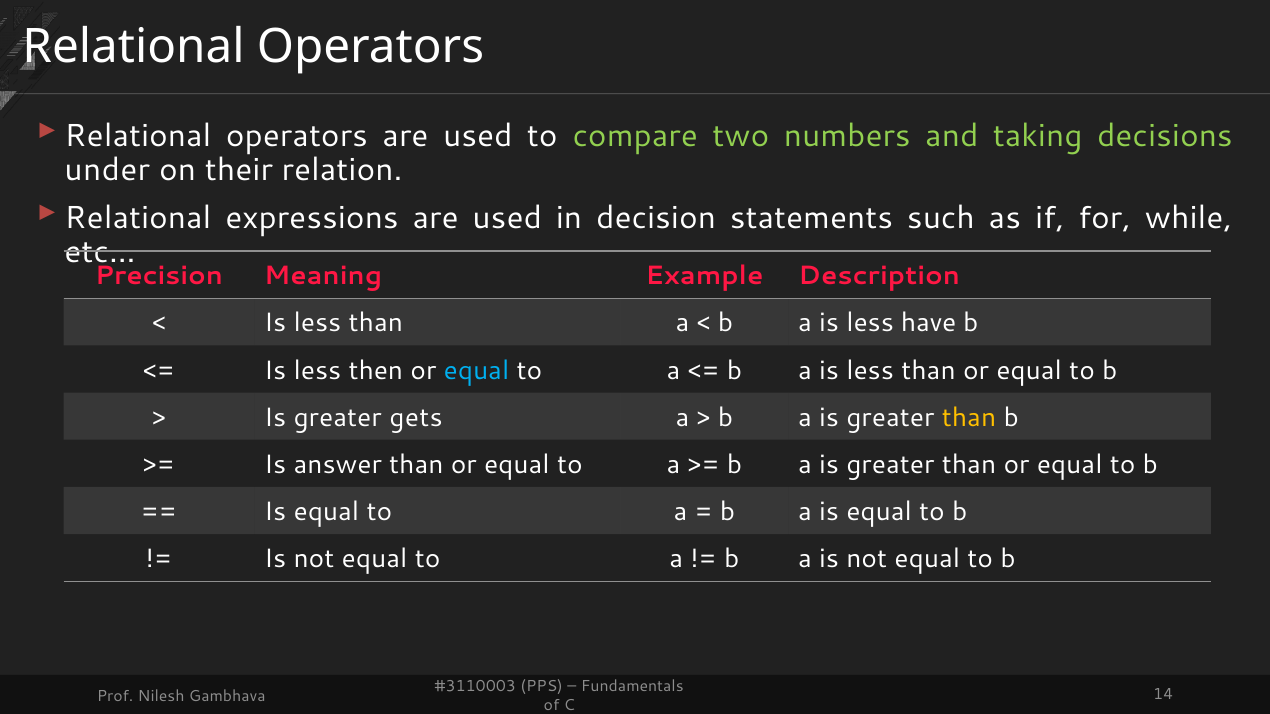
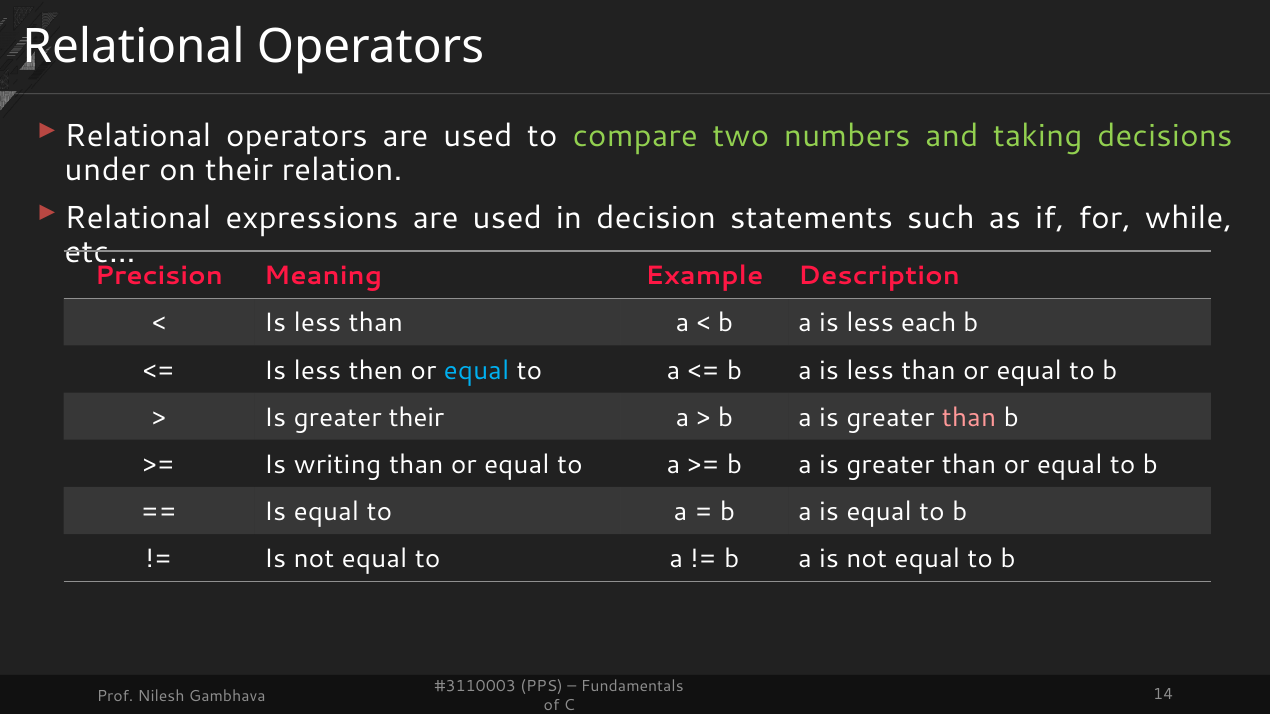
have: have -> each (929, 323)
greater gets: gets -> their (416, 418)
than colour: yellow -> pink (969, 418)
answer: answer -> writing (338, 465)
